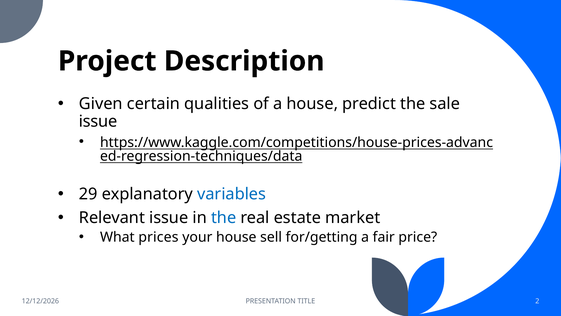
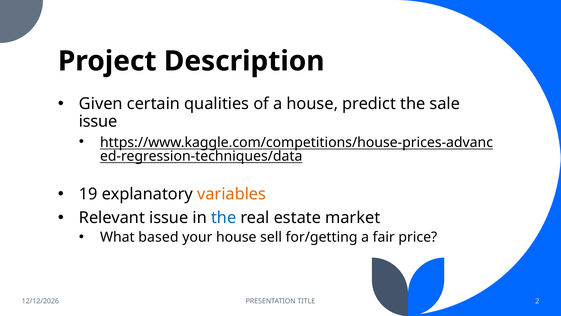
29: 29 -> 19 (88, 194)
variables colour: blue -> orange (232, 194)
prices: prices -> based (158, 237)
